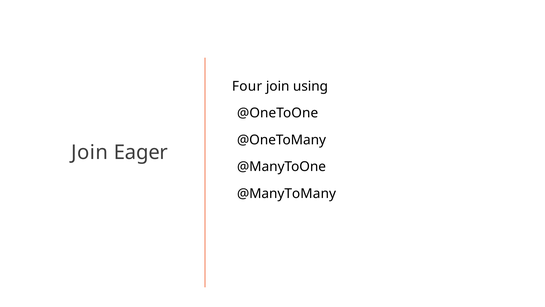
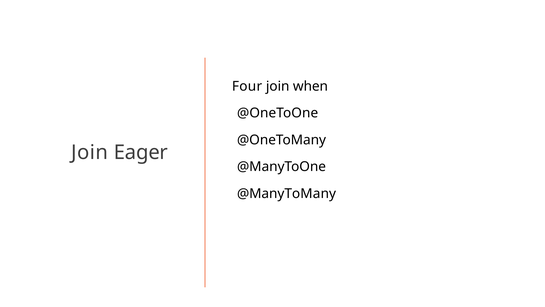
using: using -> when (310, 86)
